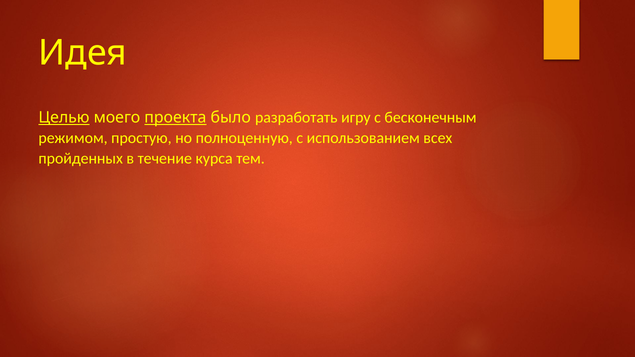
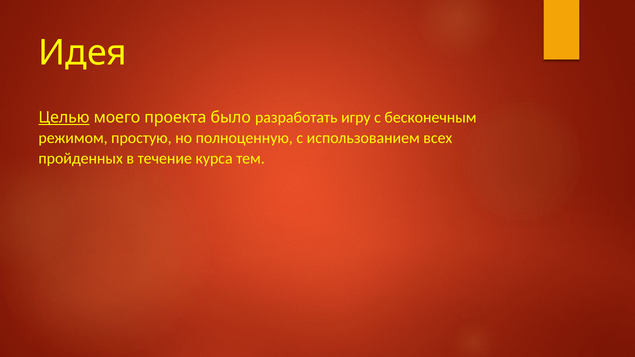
проекта underline: present -> none (175, 118)
